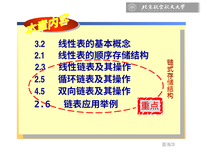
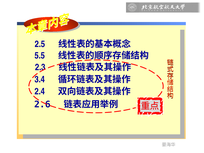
3.2: 3.2 -> 2.5 (40, 44)
2.1: 2.1 -> 5.5 (40, 56)
2.5: 2.5 -> 3.4 (40, 79)
4.5: 4.5 -> 2.4 (40, 91)
